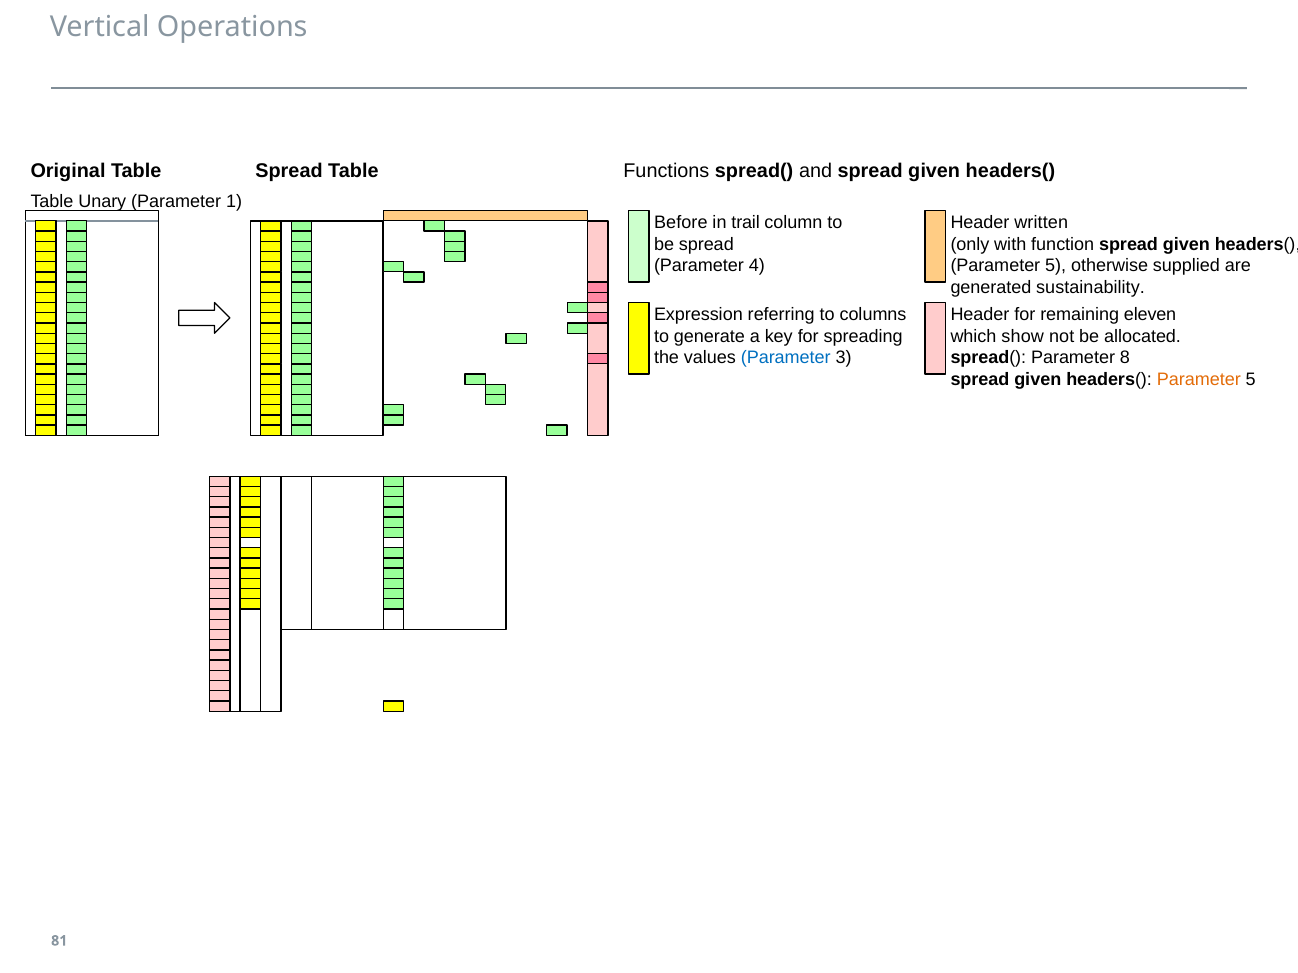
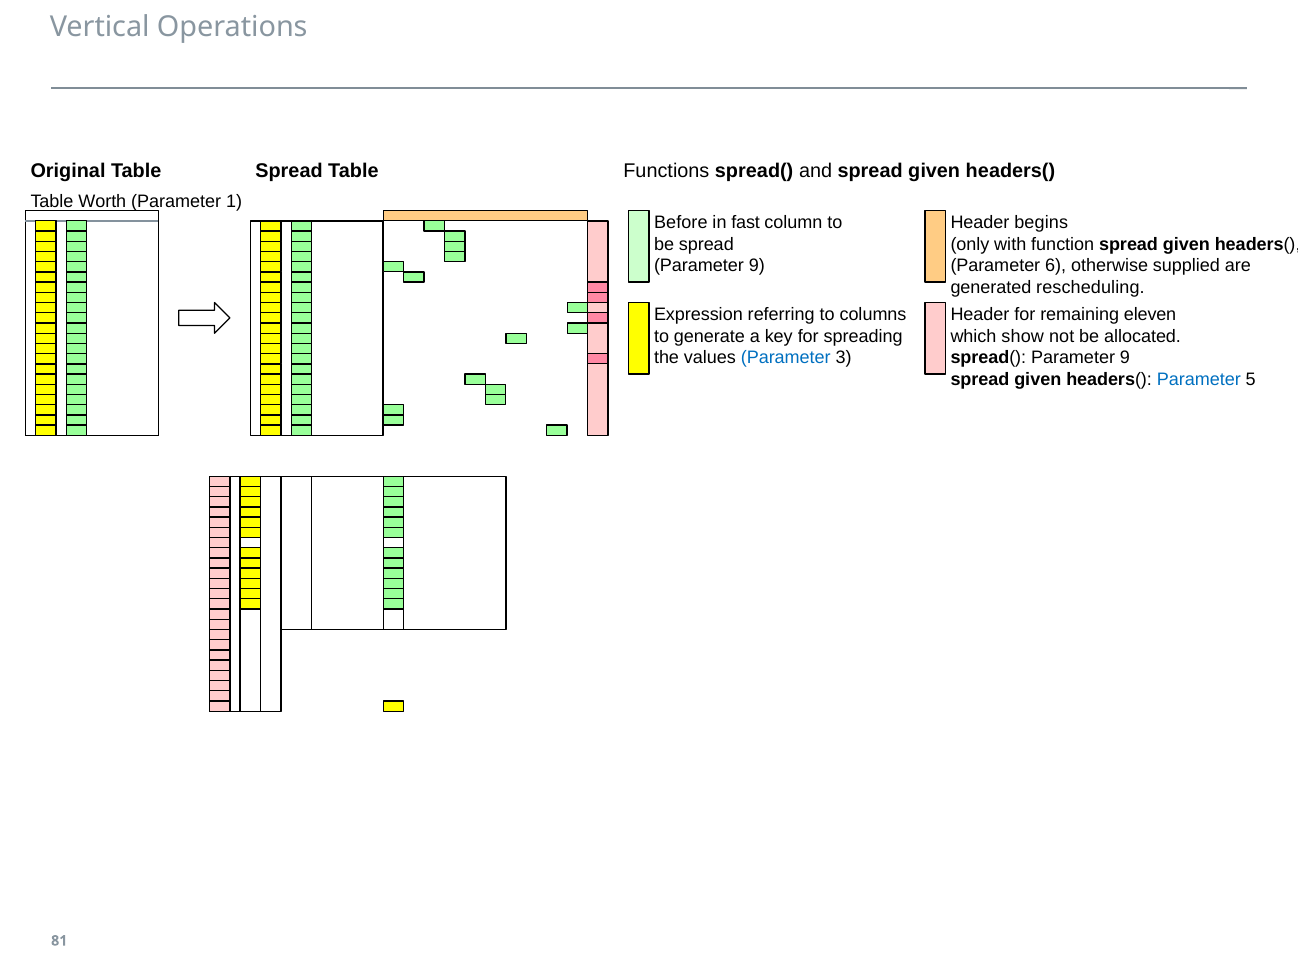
Unary: Unary -> Worth (102, 202)
trail: trail -> fast (746, 223)
written: written -> begins (1041, 223)
4: 4 -> 9 (757, 266)
5: 5 -> 6 (1056, 266)
sustainability: sustainability -> rescheduling (1090, 288)
spread( Parameter 8: 8 -> 9 (1125, 358)
Parameter colour: orange -> blue (1199, 380)
